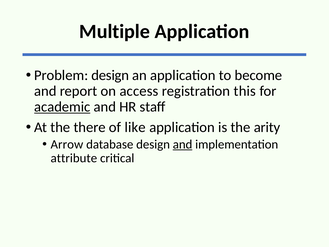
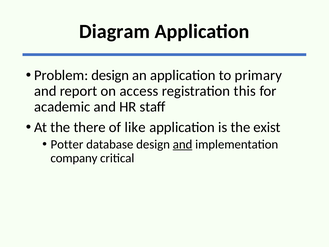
Multiple: Multiple -> Diagram (115, 32)
become: become -> primary (258, 75)
academic underline: present -> none (62, 107)
arity: arity -> exist (267, 127)
Arrow: Arrow -> Potter (67, 144)
attribute: attribute -> company (74, 158)
